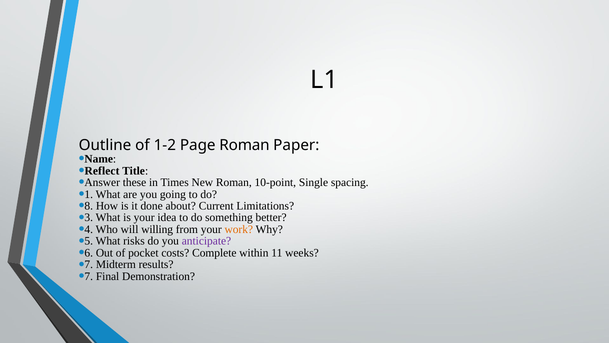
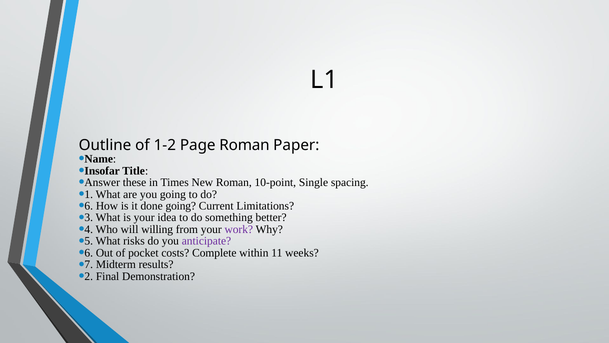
Reflect: Reflect -> Insofar (102, 171)
8: 8 -> 6 (89, 206)
done about: about -> going (181, 206)
work colour: orange -> purple (239, 229)
7: 7 -> 2 (89, 276)
